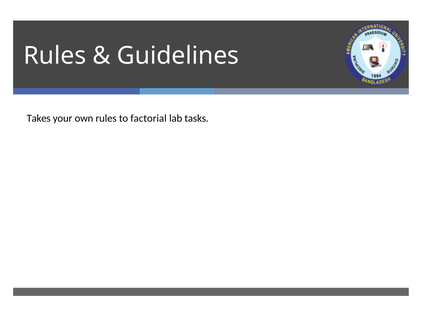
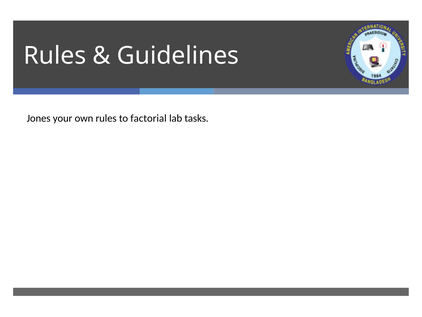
Takes: Takes -> Jones (39, 118)
